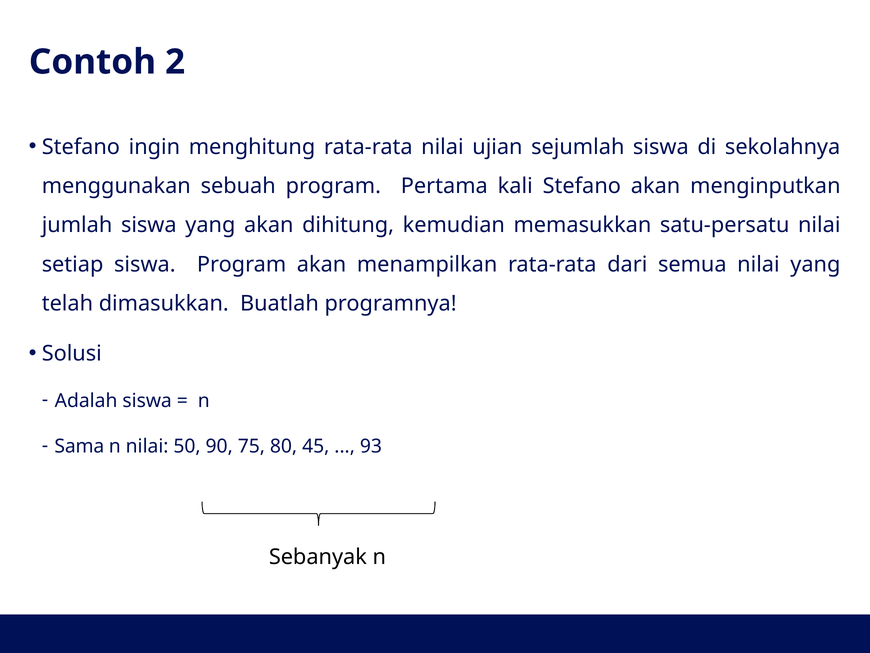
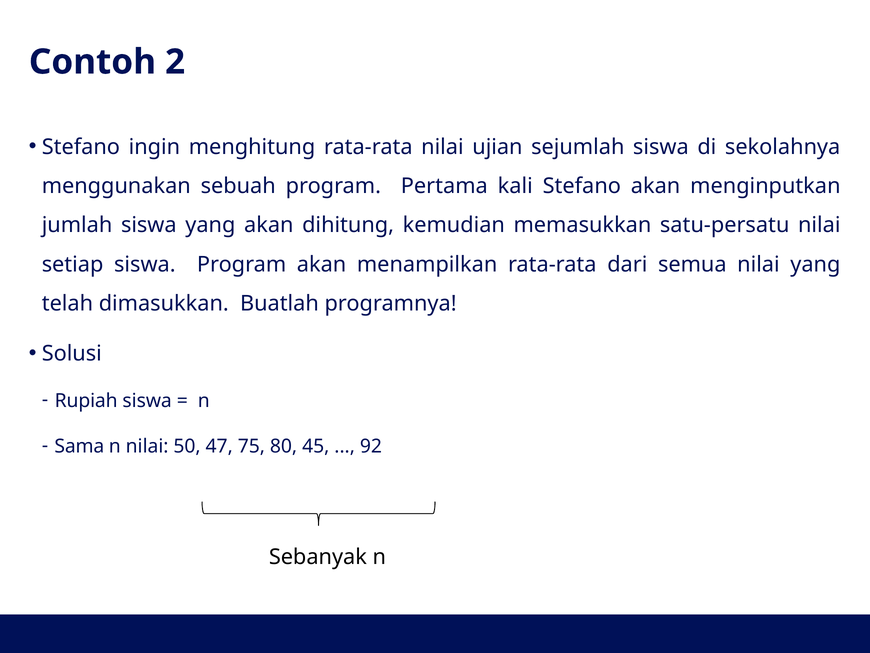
Adalah: Adalah -> Rupiah (86, 400)
90: 90 -> 47 (219, 446)
93: 93 -> 92 (371, 446)
